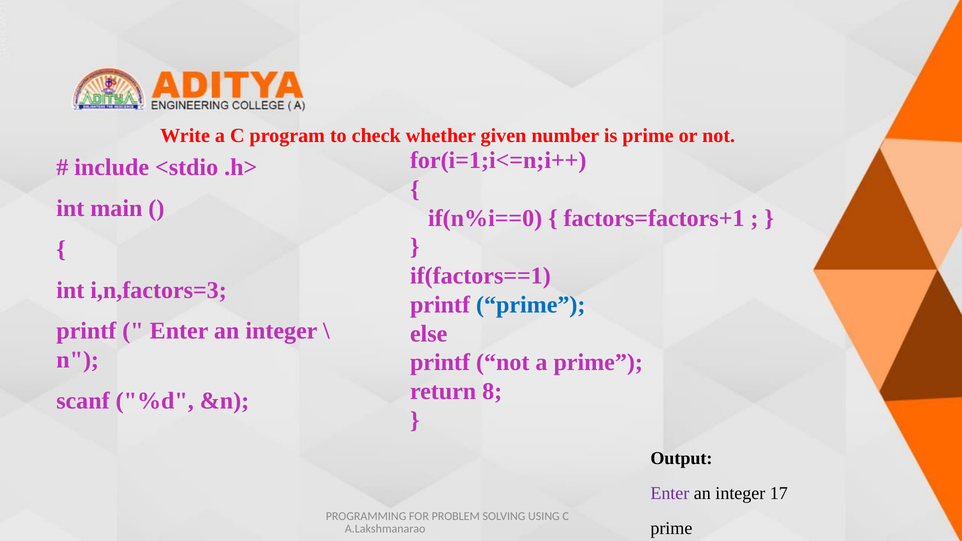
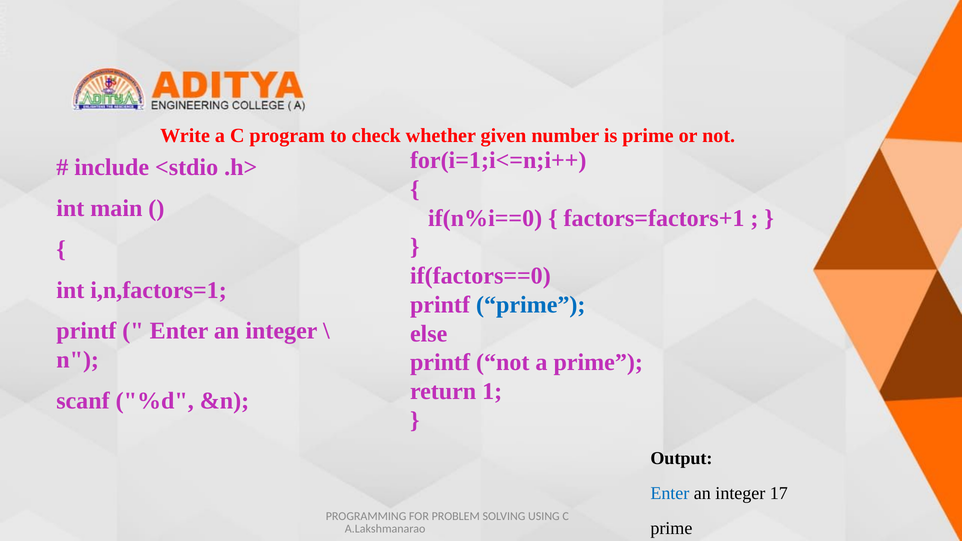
if(factors==1: if(factors==1 -> if(factors==0 (480, 276)
i,n,factors=3: i,n,factors=3 -> i,n,factors=1 (159, 290)
8: 8 -> 1 (492, 391)
Enter colour: purple -> blue (670, 494)
